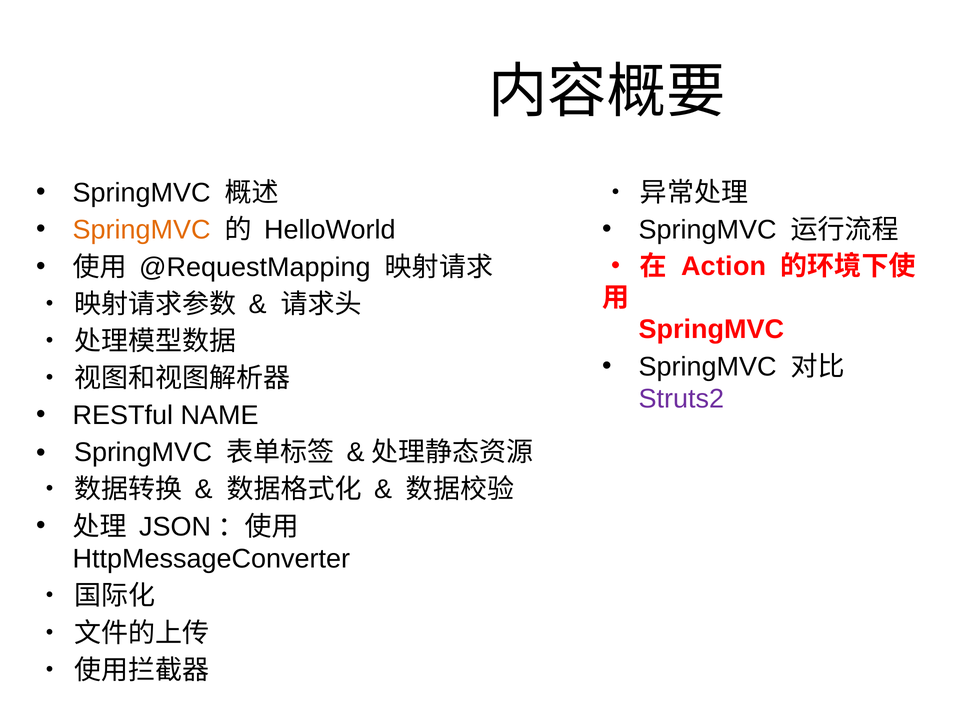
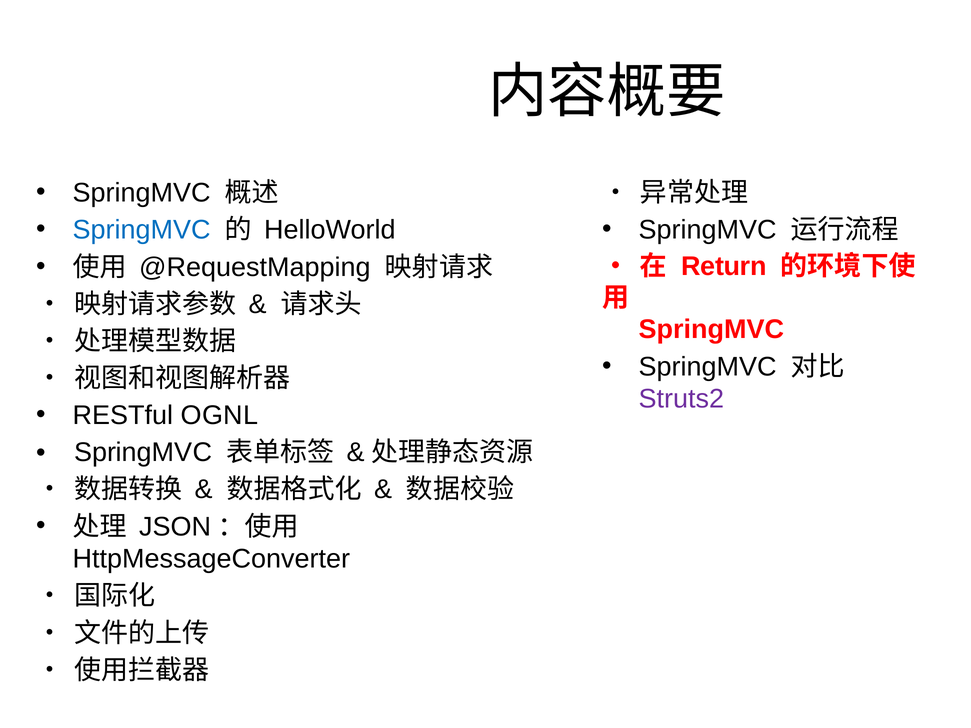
SpringMVC colour: orange -> blue (142, 230)
Action: Action -> Return (724, 266)
NAME: NAME -> OGNL (220, 416)
